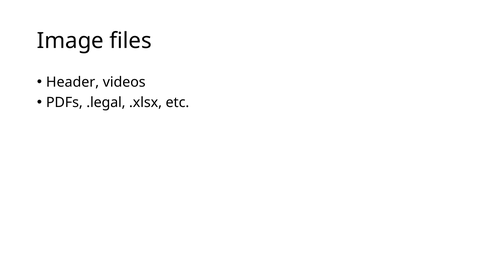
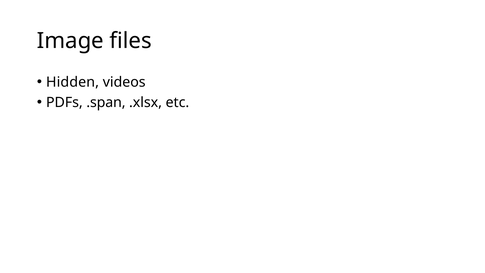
Header: Header -> Hidden (73, 82)
.legal: .legal -> .span (106, 102)
